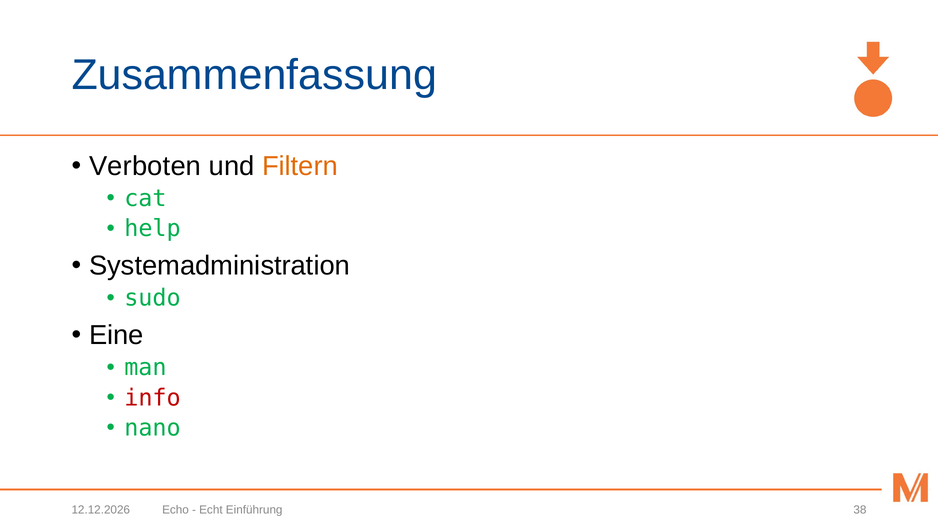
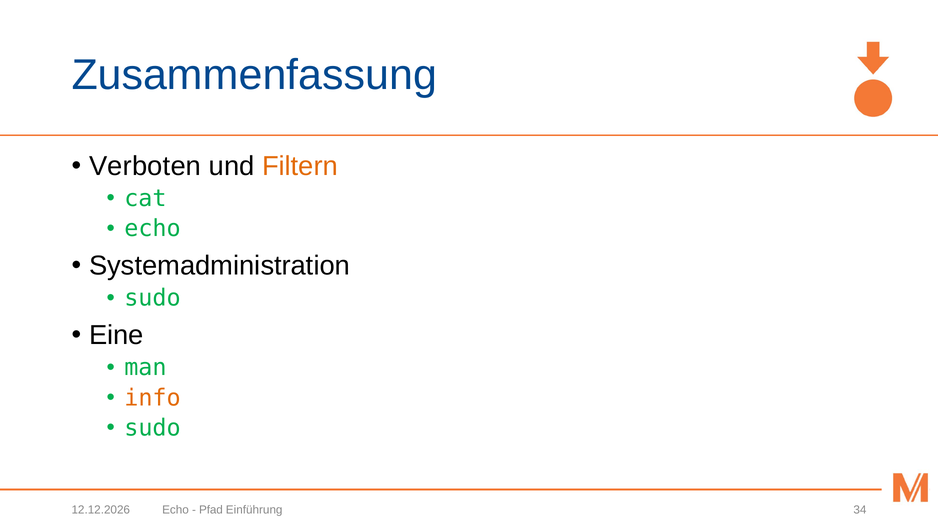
help: help -> echo (153, 229)
info colour: red -> orange (153, 398)
nano: nano -> sudo (153, 428)
Echt: Echt -> Pfad (211, 510)
38: 38 -> 34 (860, 510)
